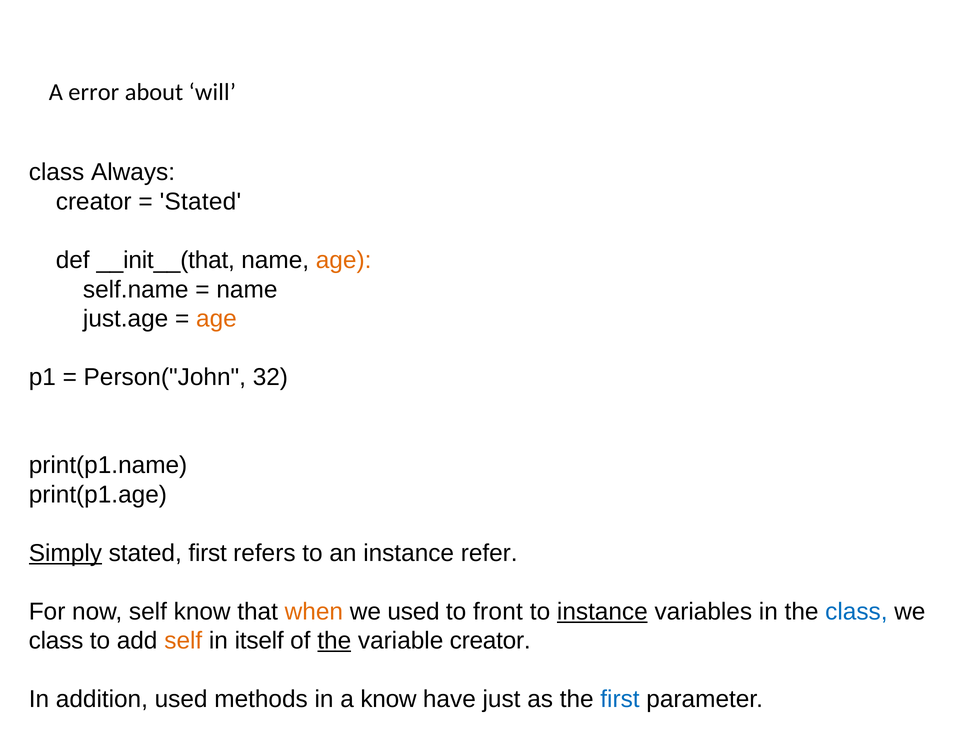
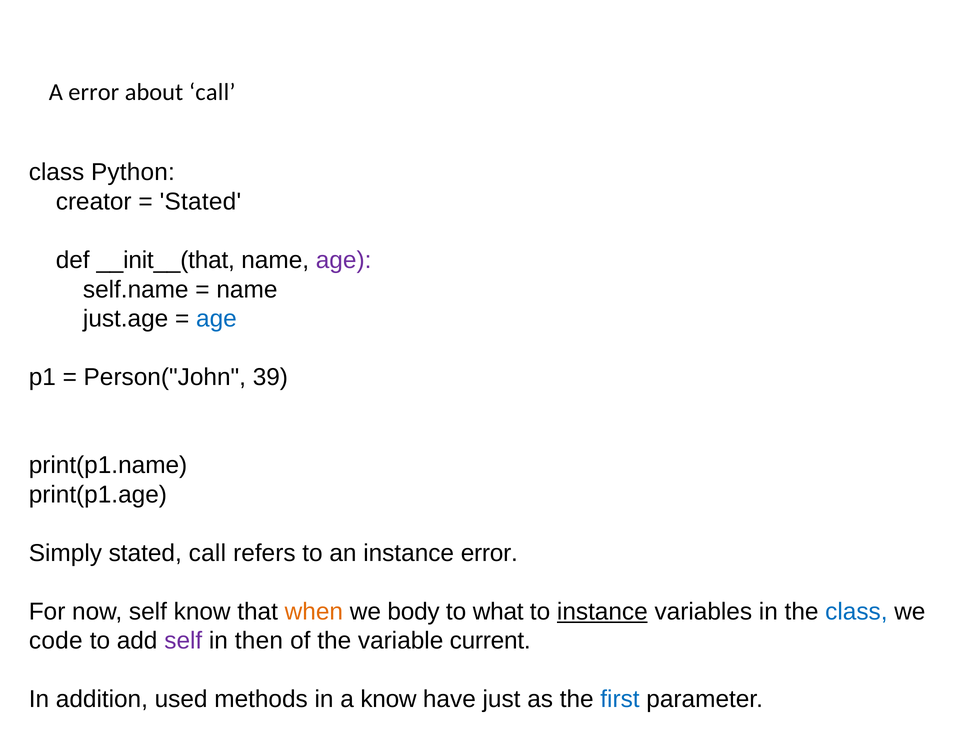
about will: will -> call (212, 92)
Always: Always -> Python (133, 172)
age colour: orange -> purple (344, 260)
age colour: orange -> blue (216, 319)
32: 32 -> 39 (270, 377)
Simply underline: present -> none (65, 553)
stated first: first -> call (207, 553)
instance refer: refer -> error (489, 553)
we used: used -> body (414, 612)
front: front -> what (498, 612)
class: class -> code (56, 641)
self colour: orange -> purple (183, 641)
itself: itself -> then (259, 641)
the underline: present -> none (334, 641)
variable creator: creator -> current (490, 641)
